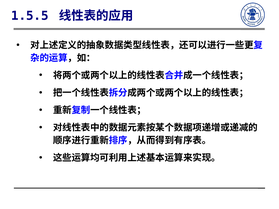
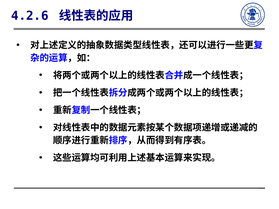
1.5.5: 1.5.5 -> 4.2.6 (30, 16)
